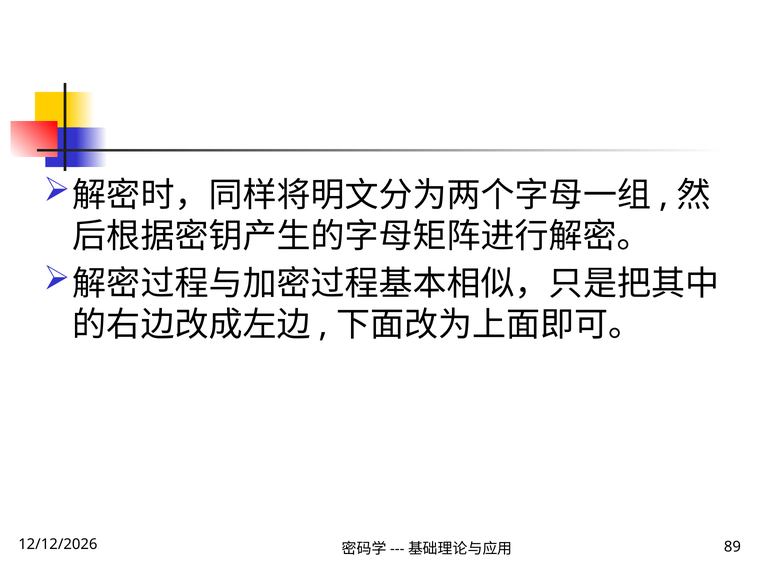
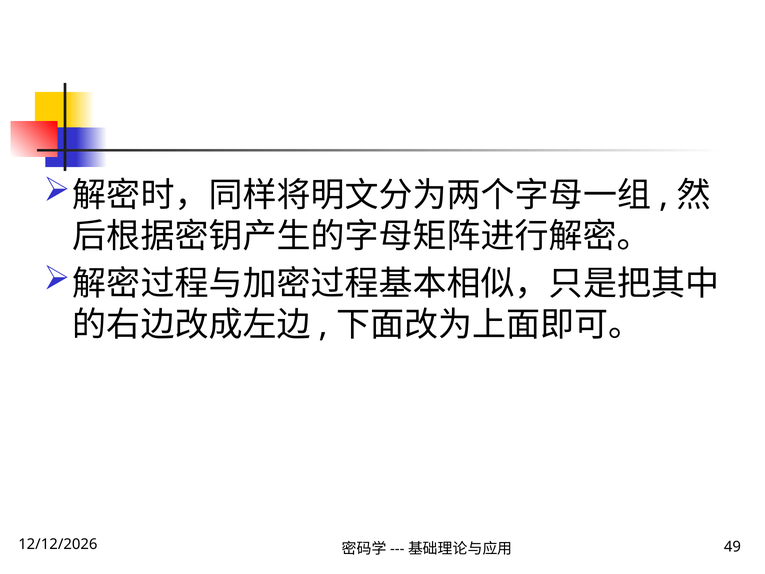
89: 89 -> 49 (732, 546)
